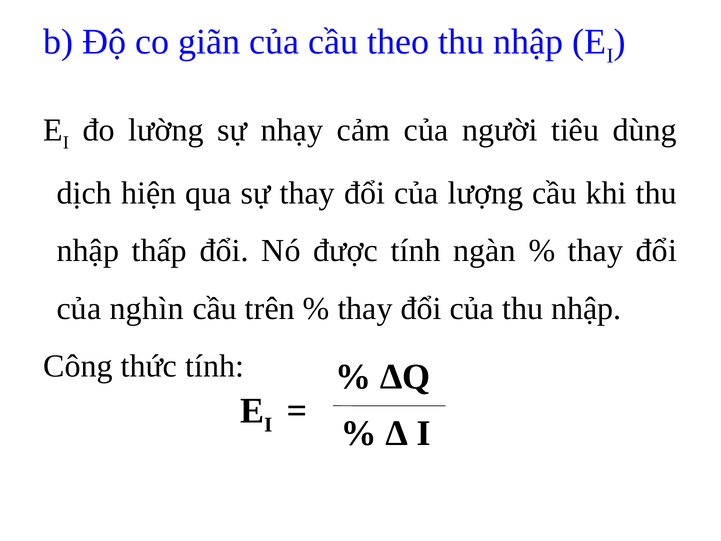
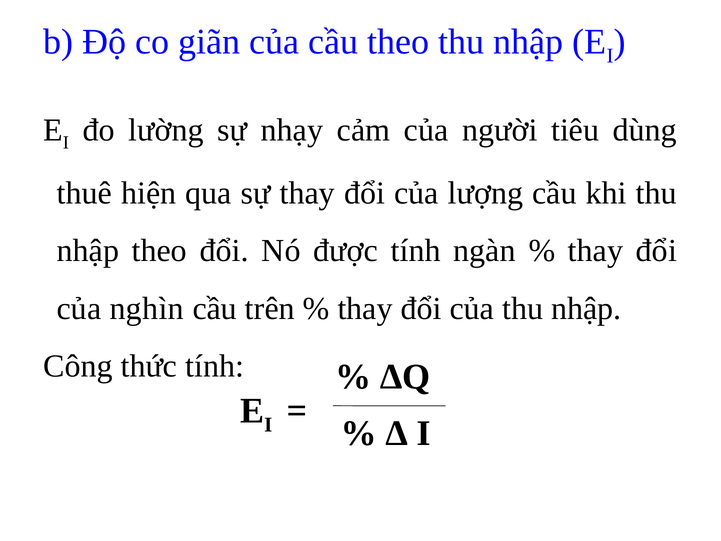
dịch: dịch -> thuê (84, 193)
nhập thấp: thấp -> theo (159, 251)
